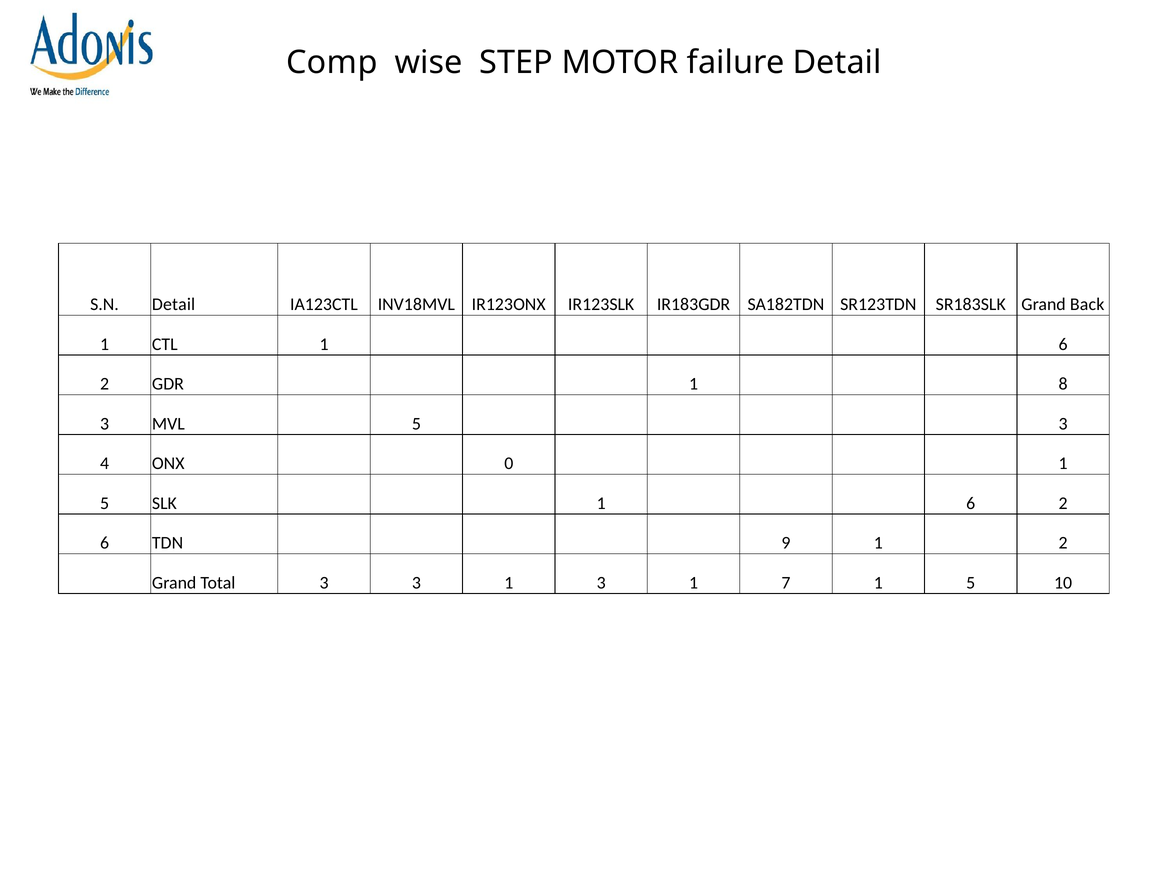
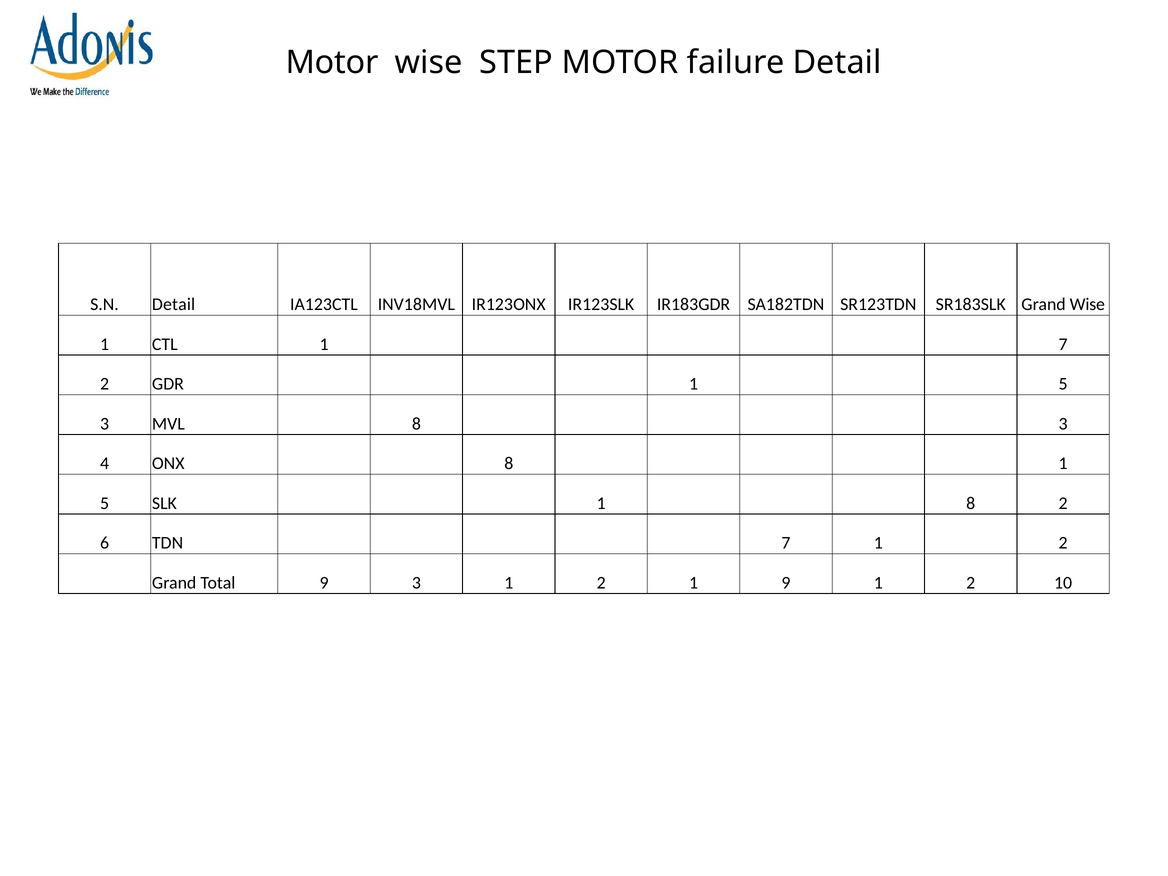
Comp: Comp -> Motor (332, 63)
Grand Back: Back -> Wise (1087, 305)
CTL 1 6: 6 -> 7 (1063, 344)
GDR 1 8: 8 -> 5 (1063, 384)
MVL 5: 5 -> 8 (416, 424)
ONX 0: 0 -> 8 (509, 463)
SLK 1 6: 6 -> 8 (971, 503)
TDN 9: 9 -> 7 (786, 543)
Total 3: 3 -> 9 (324, 583)
3 1 3: 3 -> 2 (601, 583)
1 7: 7 -> 9 (786, 583)
5: 5 -> 2 (971, 583)
